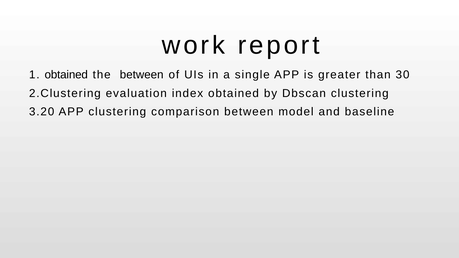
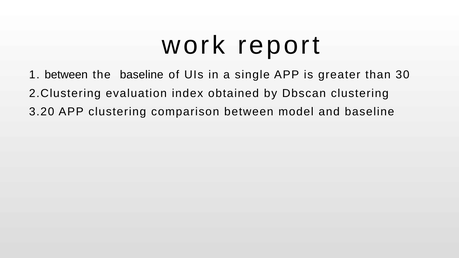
1 obtained: obtained -> between (66, 75)
the between: between -> baseline (142, 75)
